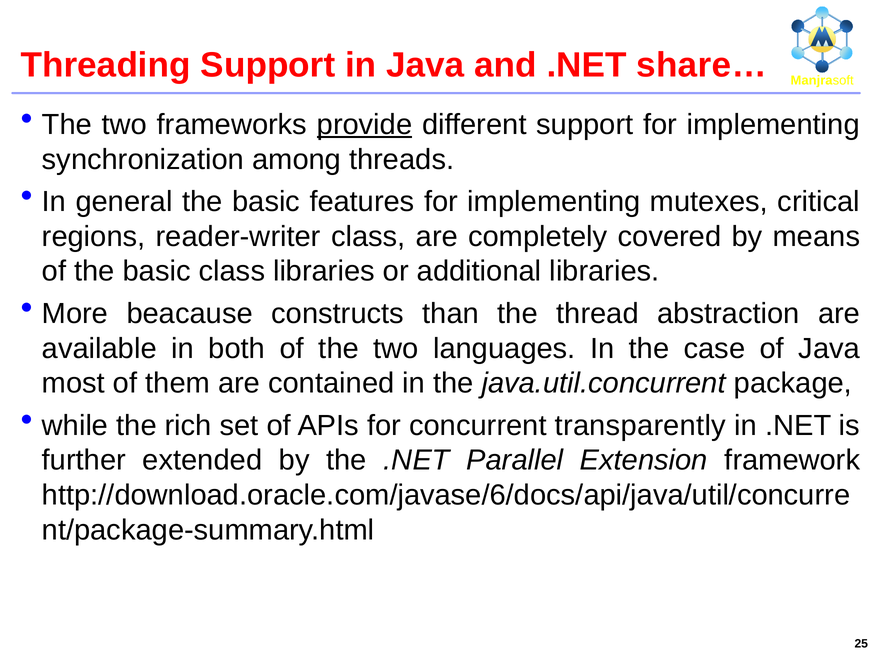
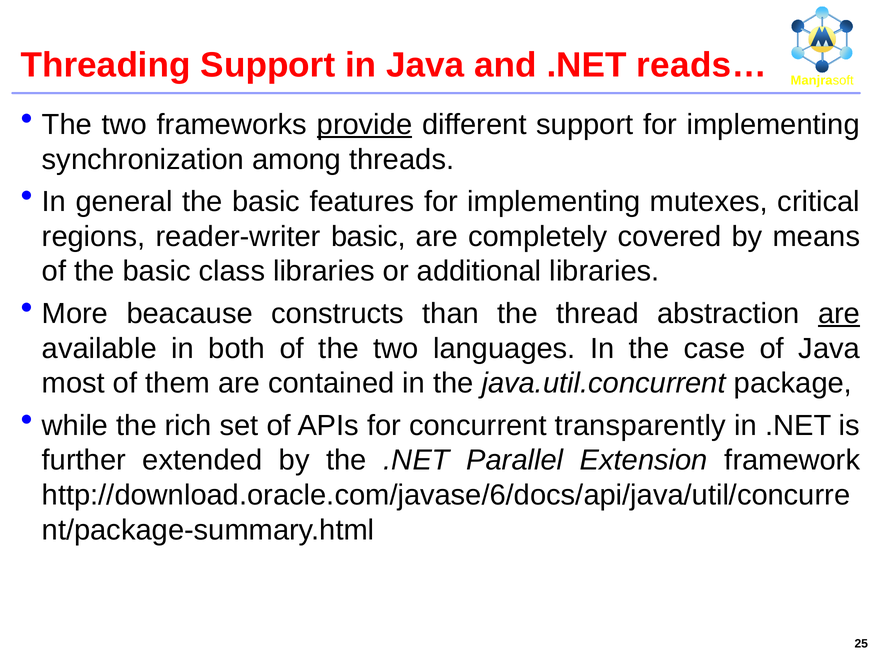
share…: share… -> reads… (702, 65)
reader-writer class: class -> basic (368, 237)
are underline: none -> present (839, 314)
